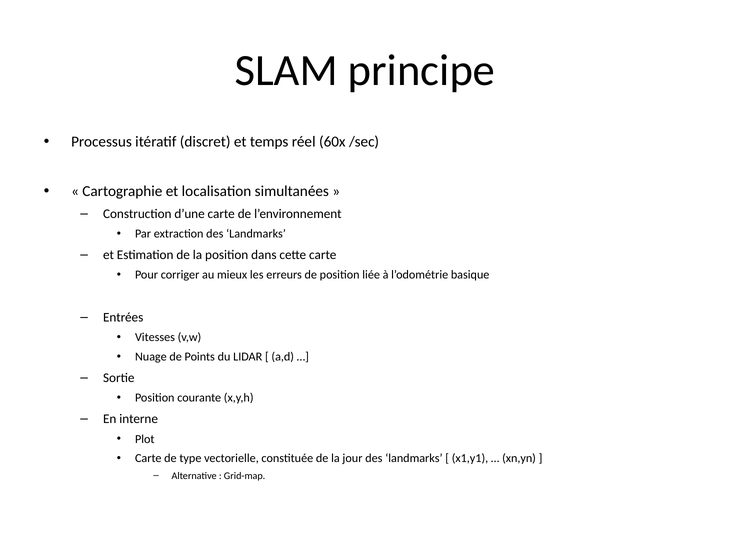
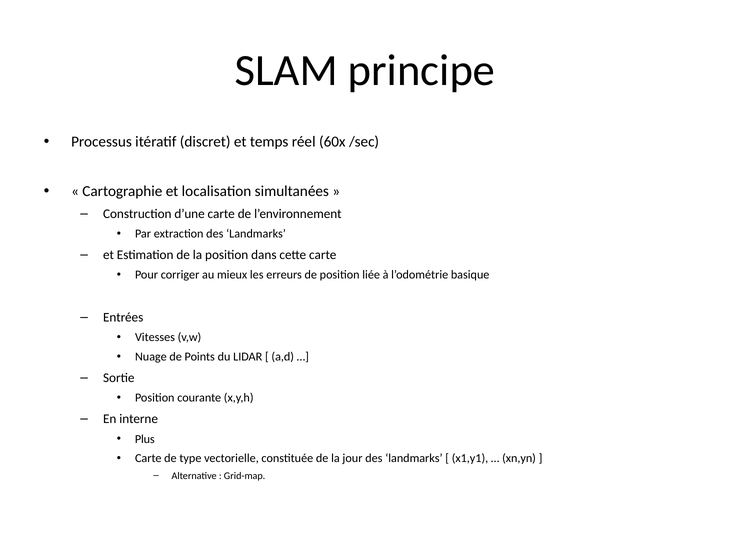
Plot: Plot -> Plus (145, 439)
